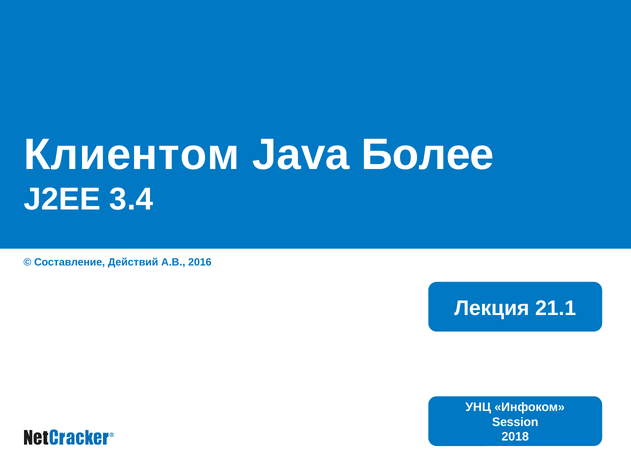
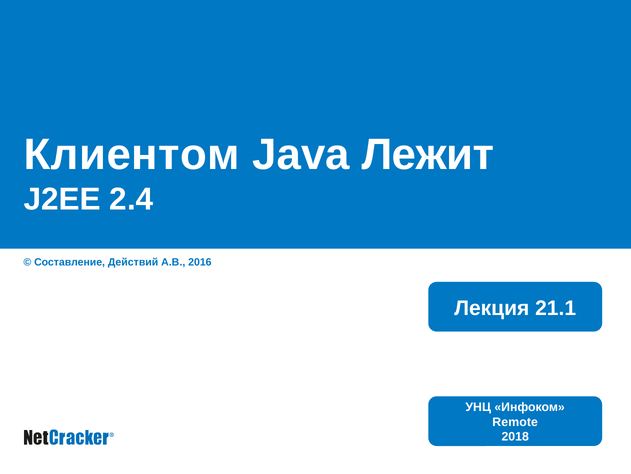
Более: Более -> Лежит (428, 154)
3.4: 3.4 -> 2.4 (131, 199)
Session: Session -> Remote (515, 421)
